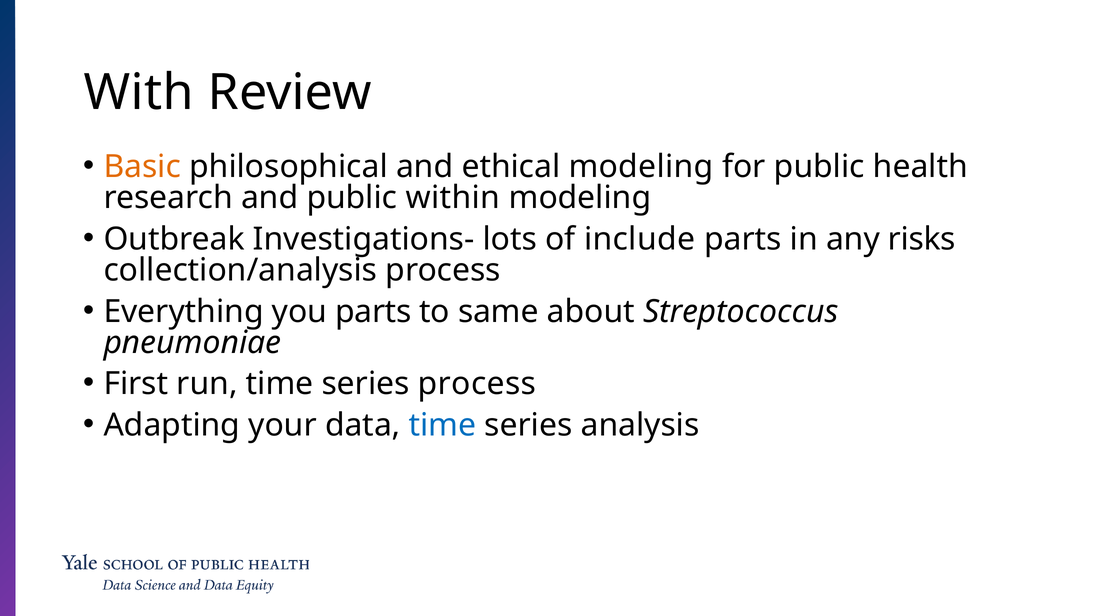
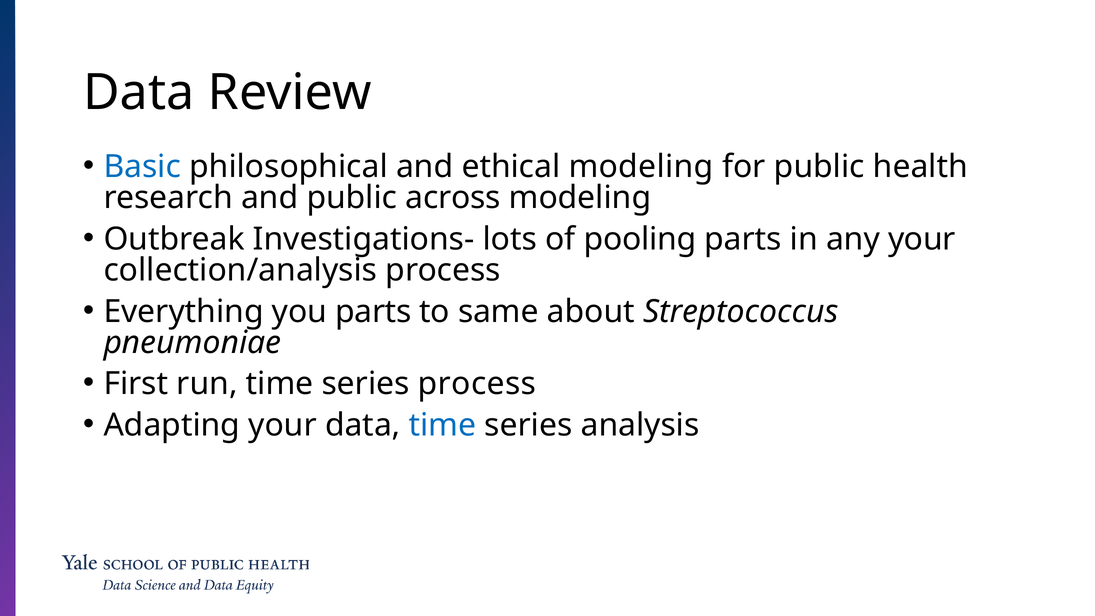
With: With -> Data (139, 92)
Basic colour: orange -> blue (142, 167)
within: within -> across (453, 198)
include: include -> pooling (640, 239)
any risks: risks -> your (922, 239)
